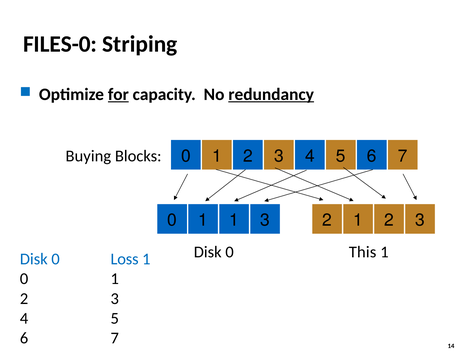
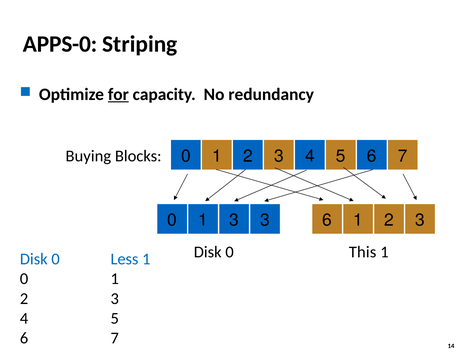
FILES-0: FILES-0 -> APPS-0 (60, 44)
redundancy underline: present -> none (271, 94)
0 1 1: 1 -> 3 (234, 220)
3 2: 2 -> 6 (327, 220)
Loss: Loss -> Less (124, 259)
